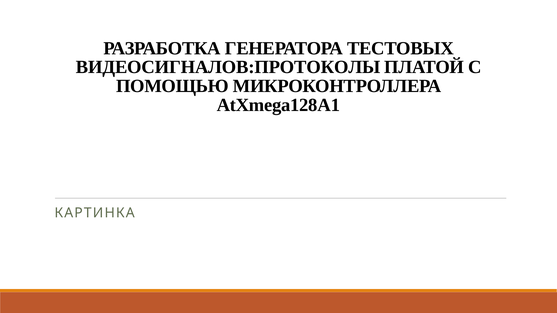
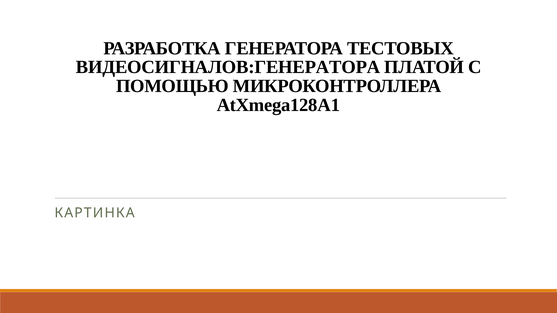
ВИДЕОСИГНАЛОВ:ПРОТОКОЛЫ: ВИДЕОСИГНАЛОВ:ПРОТОКОЛЫ -> ВИДЕОСИГНАЛОВ:ГЕНЕРАТОРА (228, 67)
